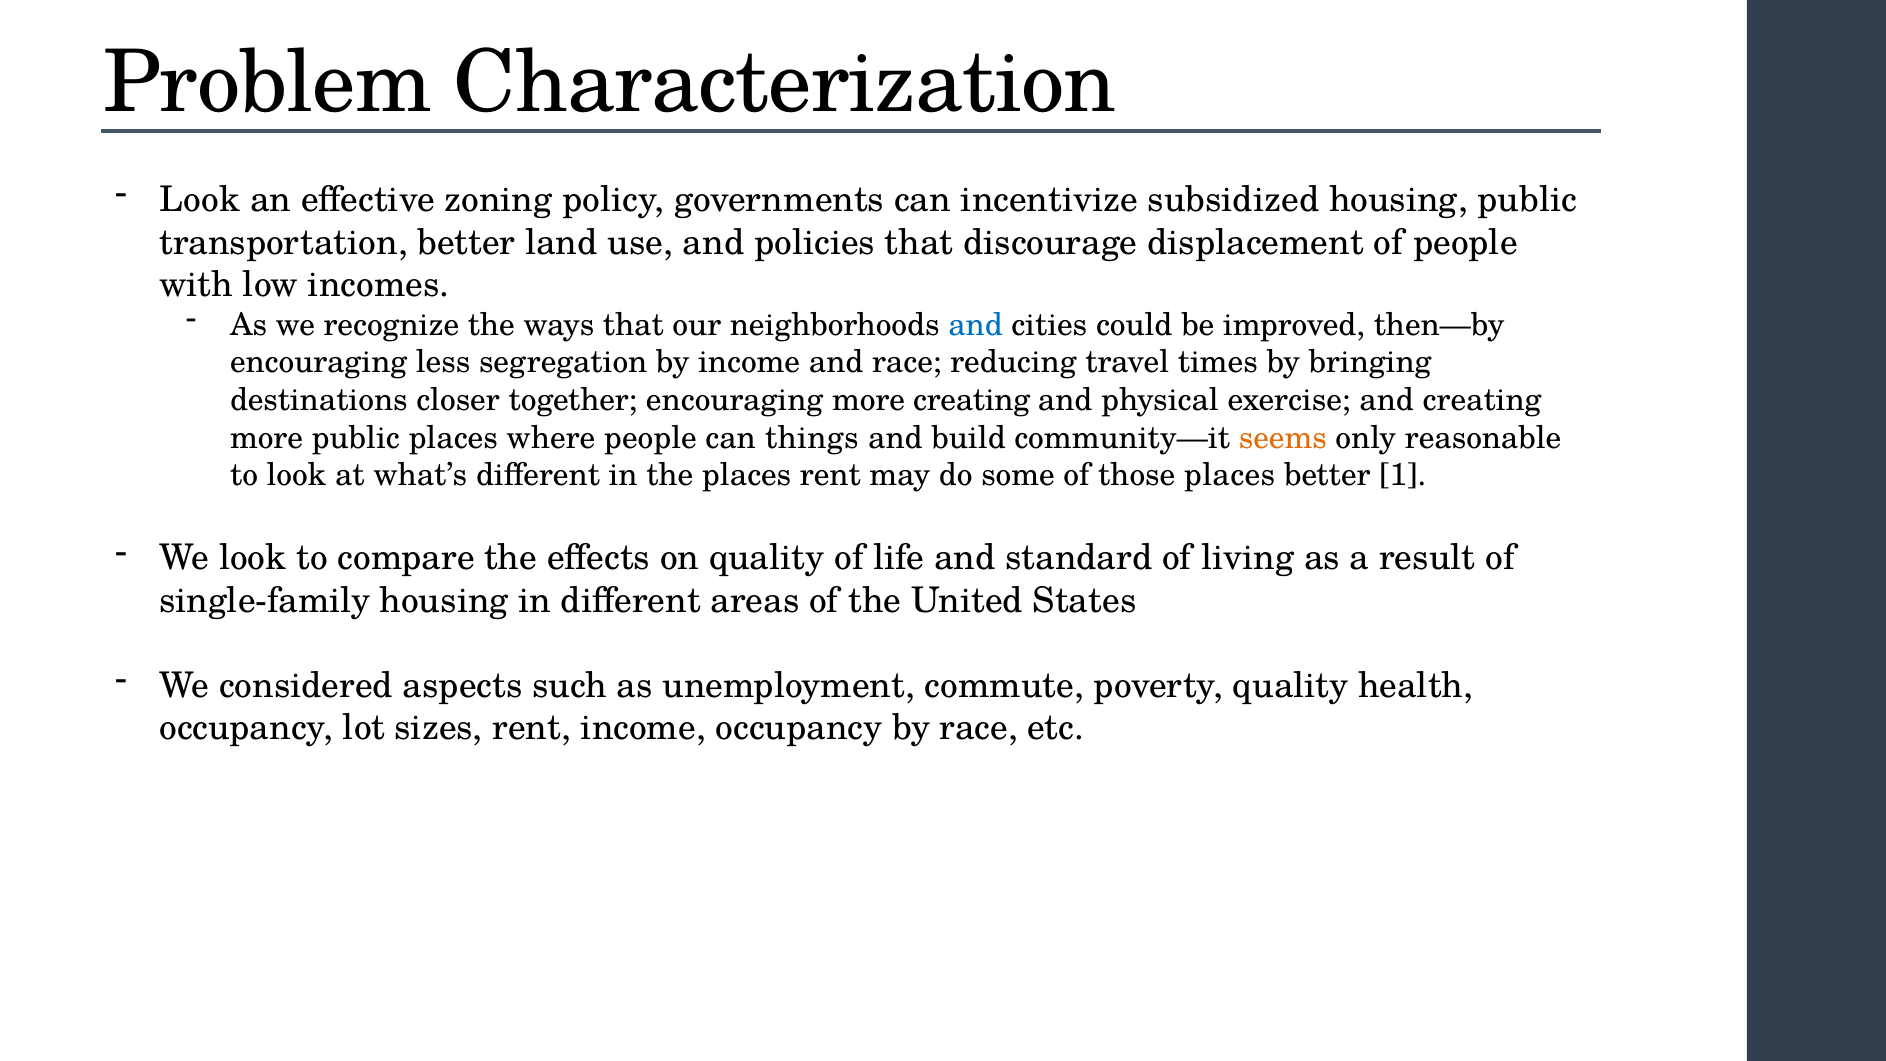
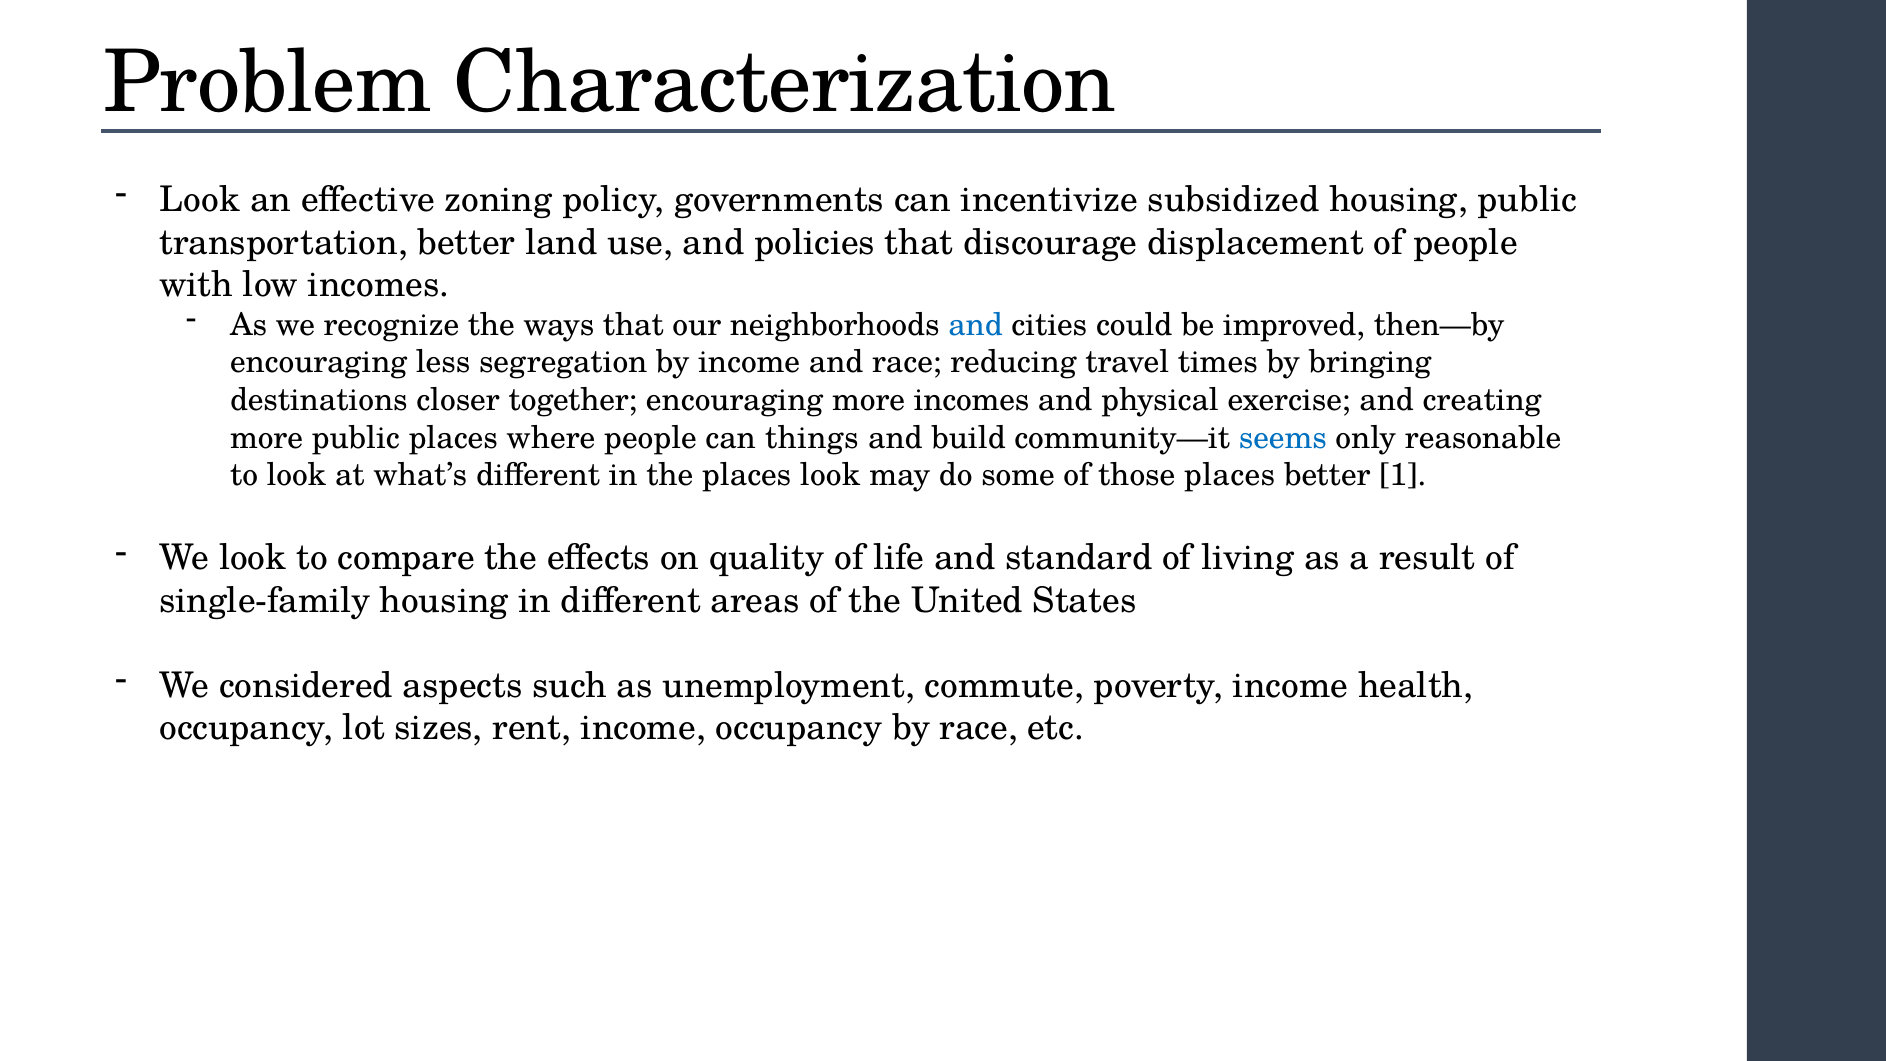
more creating: creating -> incomes (972, 400)
seems colour: orange -> blue (1283, 438)
places rent: rent -> look (830, 475)
poverty quality: quality -> income (1291, 686)
